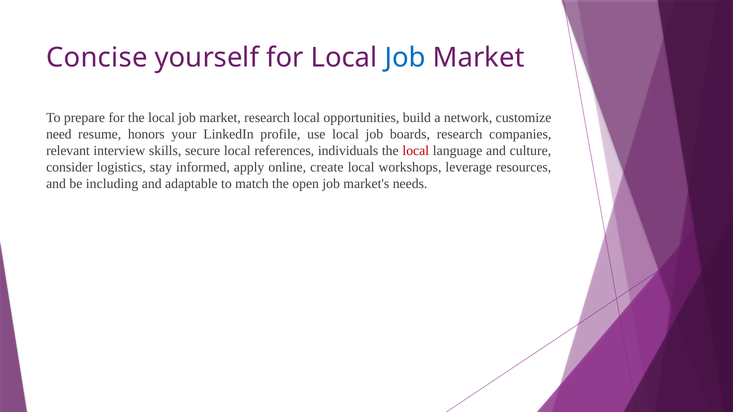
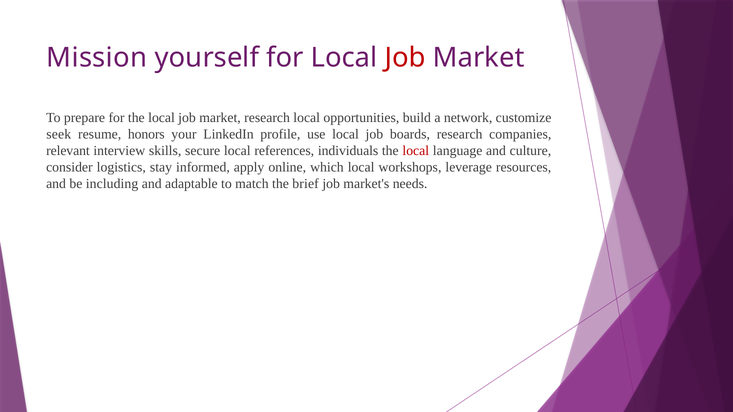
Concise: Concise -> Mission (97, 58)
Job colour: blue -> red (405, 58)
need: need -> seek (59, 134)
create: create -> which (327, 167)
open: open -> brief (306, 184)
